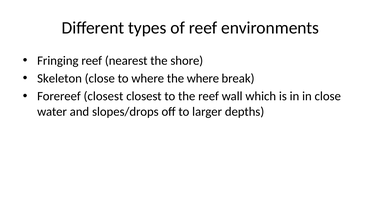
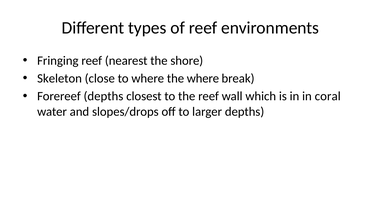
Forereef closest: closest -> depths (103, 96)
in close: close -> coral (328, 96)
